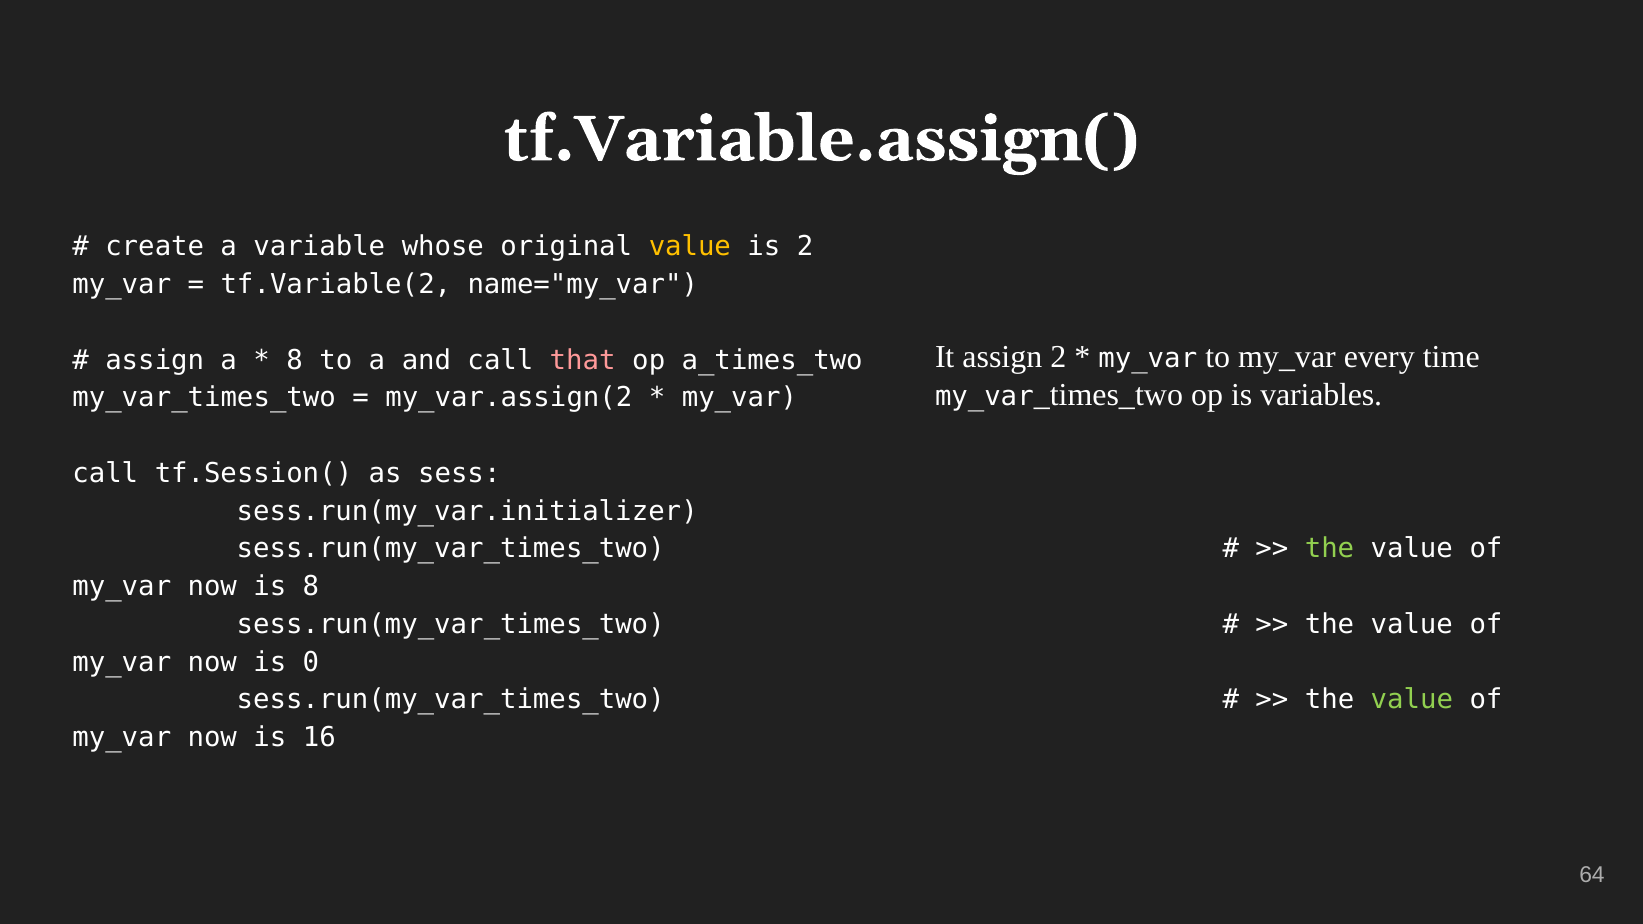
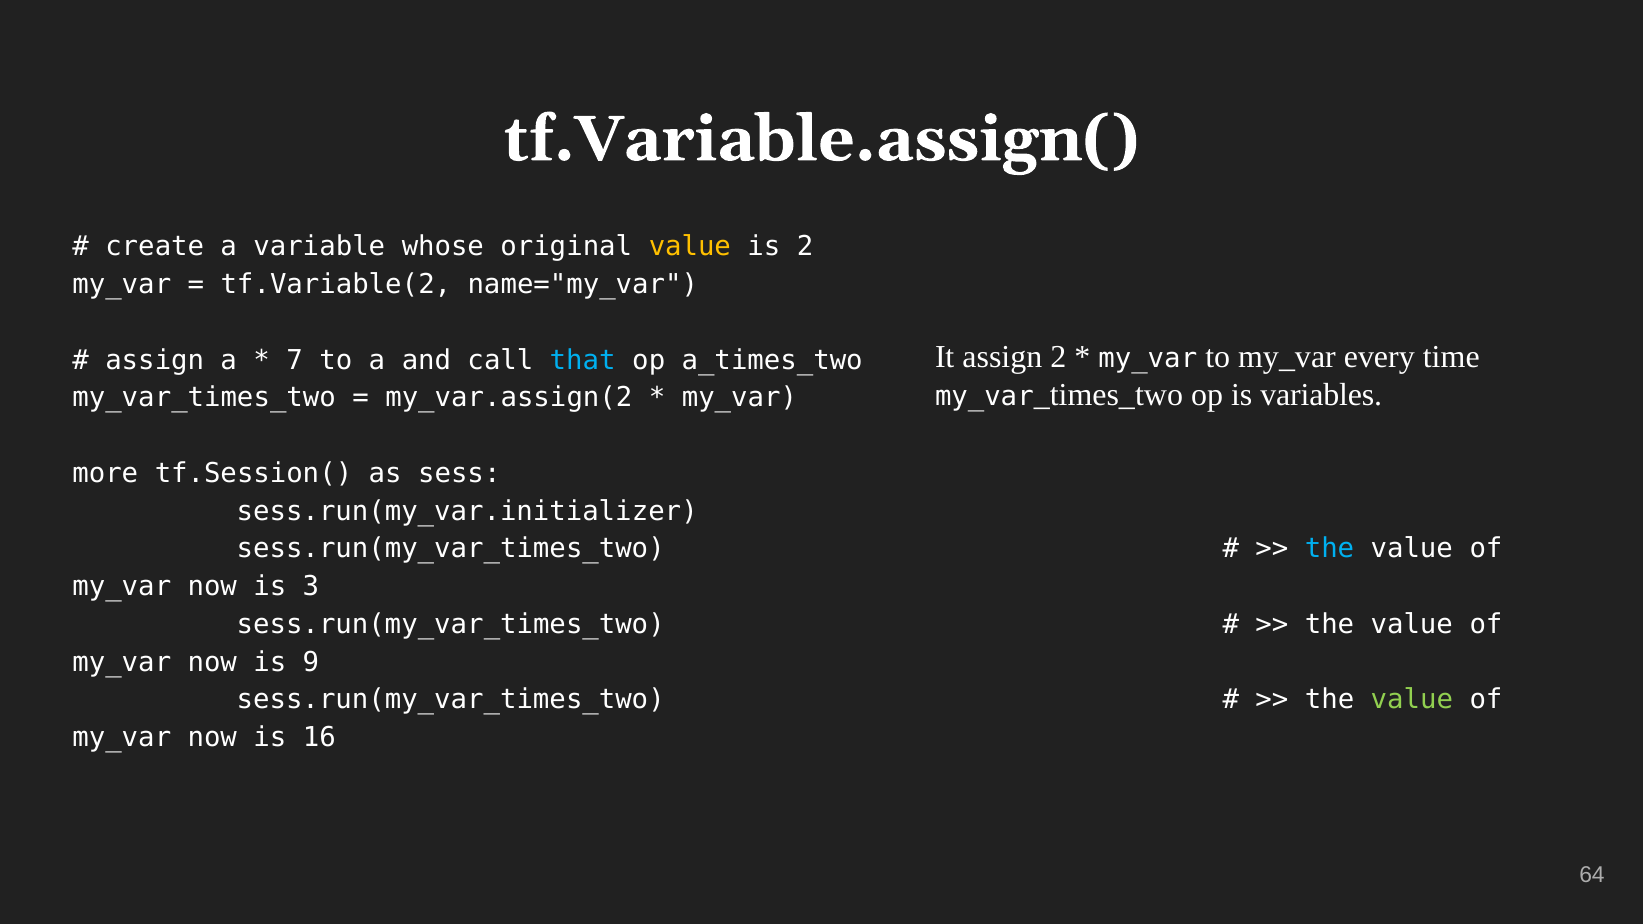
8: 8 -> 7 (295, 360)
that colour: pink -> light blue (583, 360)
call: call -> more (105, 473)
the colour: light green -> light blue (1330, 549)
is 8: 8 -> 3 (311, 587)
0: 0 -> 9 (311, 662)
